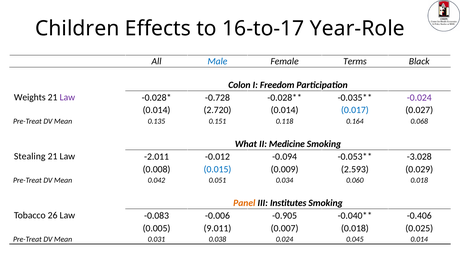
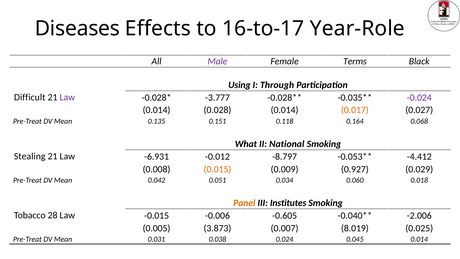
Children: Children -> Diseases (77, 29)
Male colour: blue -> purple (217, 61)
Colon: Colon -> Using (239, 85)
Freedom: Freedom -> Through (277, 85)
Weights: Weights -> Difficult (30, 97)
-0.728: -0.728 -> -3.777 (217, 97)
2.720: 2.720 -> 0.028 (217, 110)
0.017 colour: blue -> orange (355, 110)
Medicine: Medicine -> National (287, 144)
-2.011: -2.011 -> -6.931 (157, 156)
-0.094: -0.094 -> -8.797 (285, 156)
-3.028: -3.028 -> -4.412 (419, 156)
0.015 colour: blue -> orange (217, 169)
2.593: 2.593 -> 0.927 (355, 169)
26: 26 -> 28 (53, 215)
-0.083: -0.083 -> -0.015 (157, 215)
-0.905: -0.905 -> -0.605 (285, 215)
-0.406: -0.406 -> -2.006 (419, 215)
9.011: 9.011 -> 3.873 (217, 228)
0.007 0.018: 0.018 -> 8.019 (355, 228)
